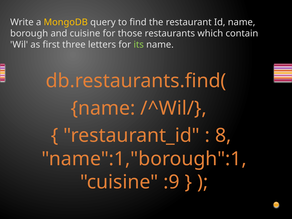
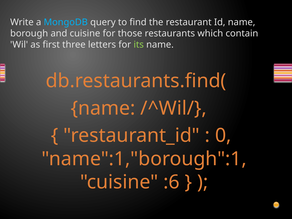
MongoDB colour: yellow -> light blue (66, 22)
8: 8 -> 0 (223, 135)
:9: :9 -> :6 (171, 182)
